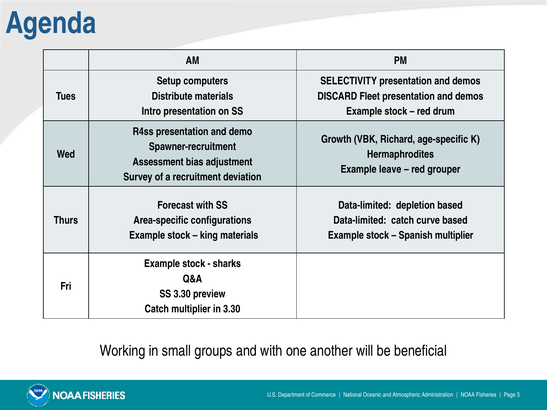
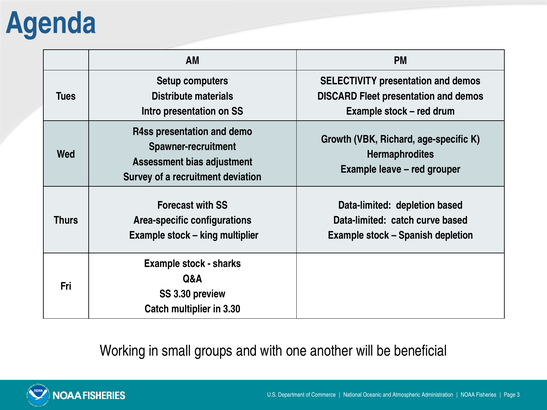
king materials: materials -> multiplier (239, 236)
Spanish multiplier: multiplier -> depletion (454, 236)
